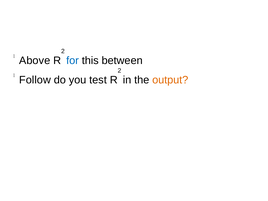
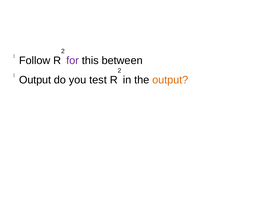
Above: Above -> Follow (35, 61)
for colour: blue -> purple (73, 61)
Follow: Follow -> Output (35, 80)
